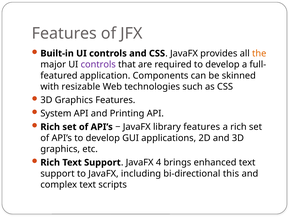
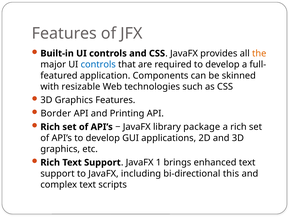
controls colour: purple -> blue (98, 64)
System: System -> Border (56, 113)
library features: features -> package (202, 127)
4: 4 -> 1 (159, 162)
